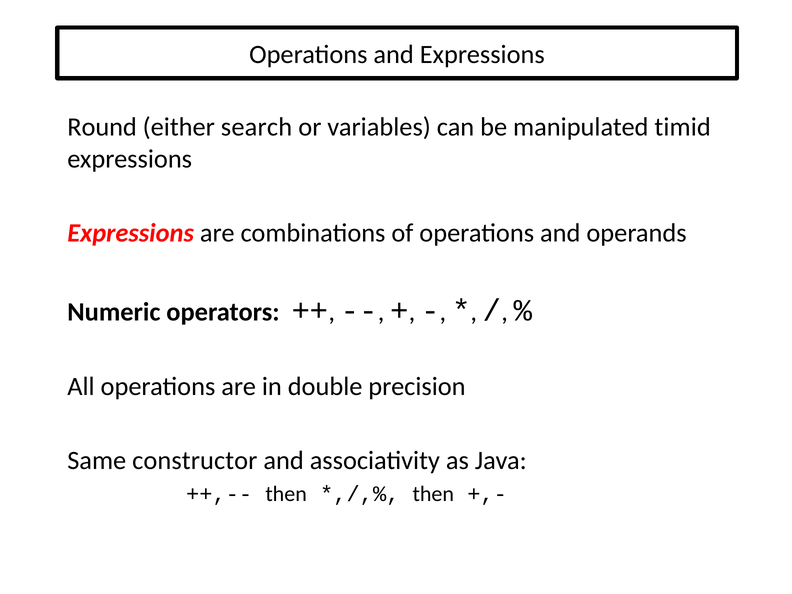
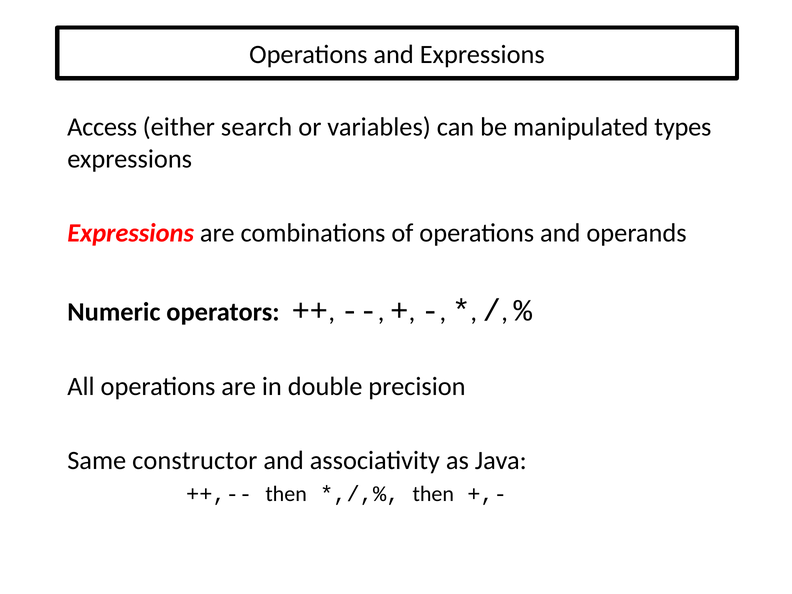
Round: Round -> Access (102, 127)
timid: timid -> types (683, 127)
